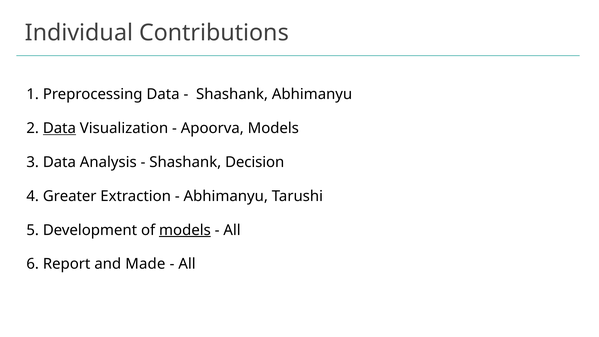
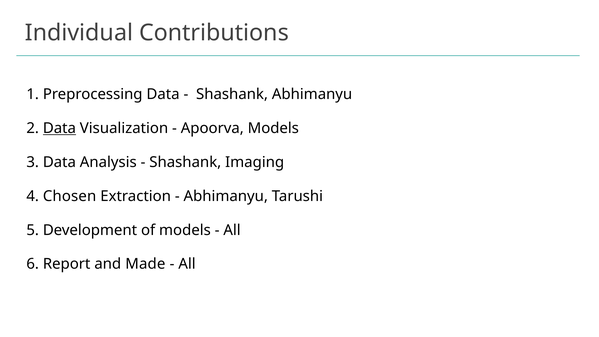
Decision: Decision -> Imaging (255, 162)
Greater: Greater -> Chosen (70, 196)
models underline: present -> none (185, 230)
